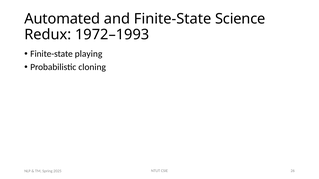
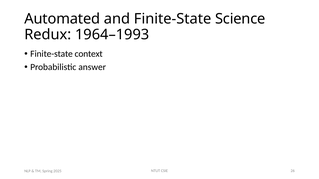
1972–1993: 1972–1993 -> 1964–1993 (112, 35)
playing: playing -> context (89, 54)
cloning: cloning -> answer (92, 67)
